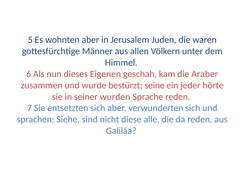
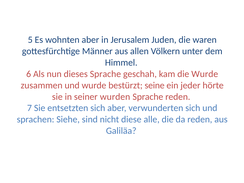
dieses Eigenen: Eigenen -> Sprache (105, 74)
die Araber: Araber -> Wurde (205, 74)
